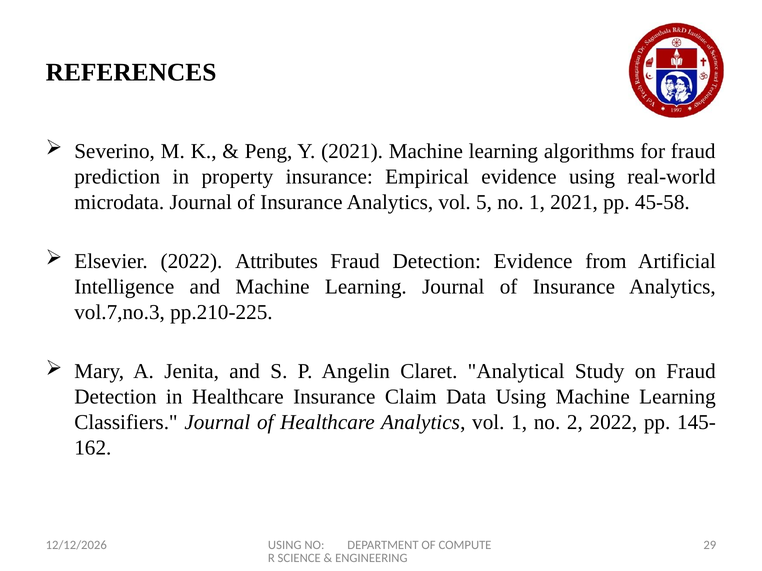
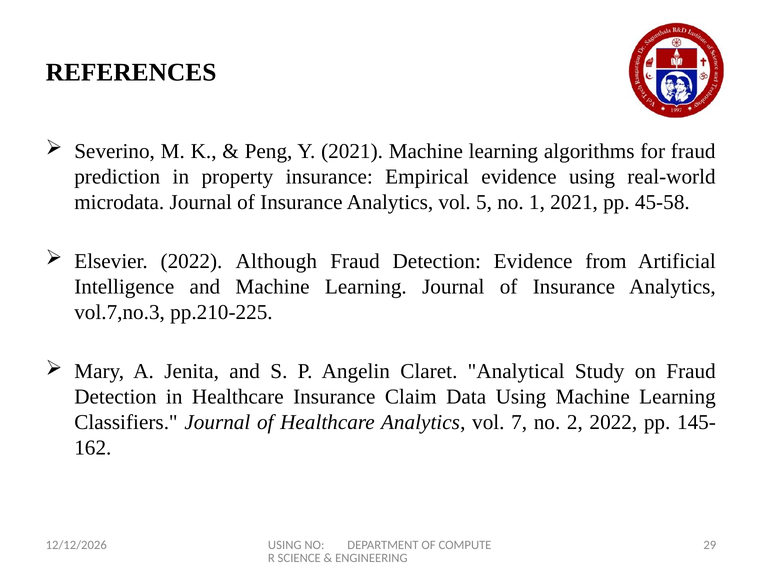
Attributes: Attributes -> Although (276, 262)
vol 1: 1 -> 7 (519, 423)
